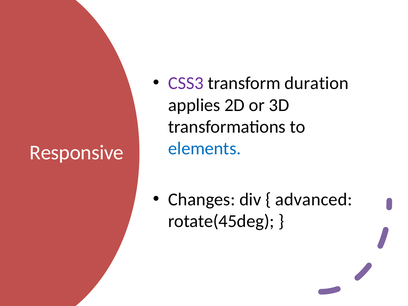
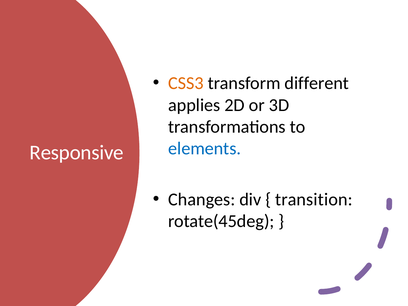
CSS3 colour: purple -> orange (186, 83)
duration: duration -> different (317, 83)
advanced: advanced -> transition (314, 199)
